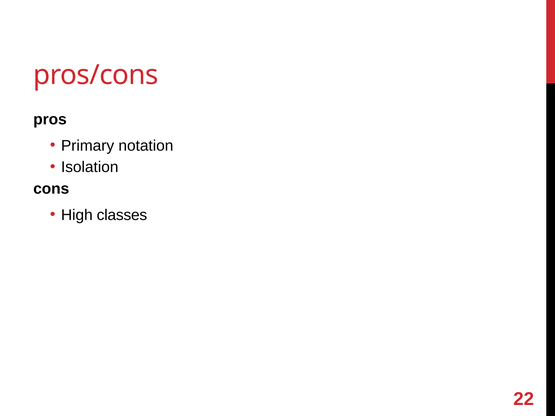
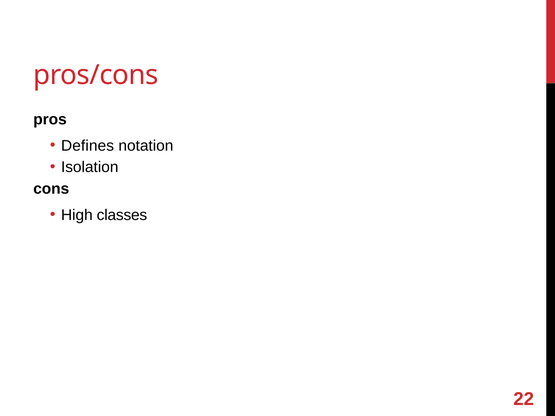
Primary: Primary -> Defines (88, 146)
